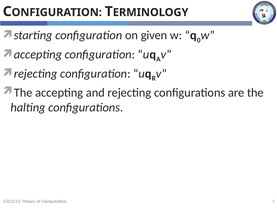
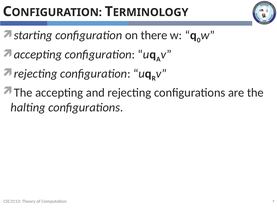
given: given -> there (154, 35)
